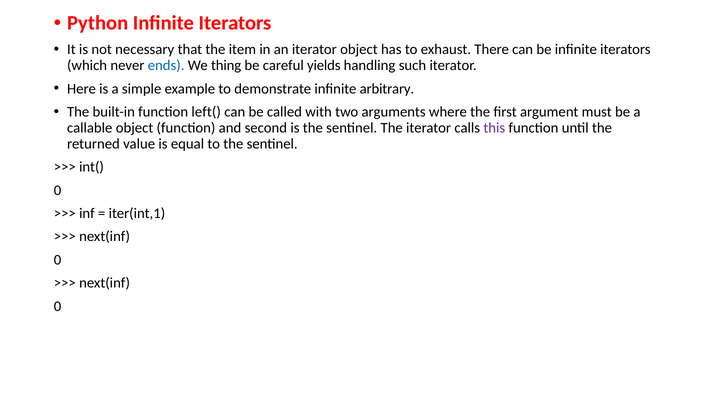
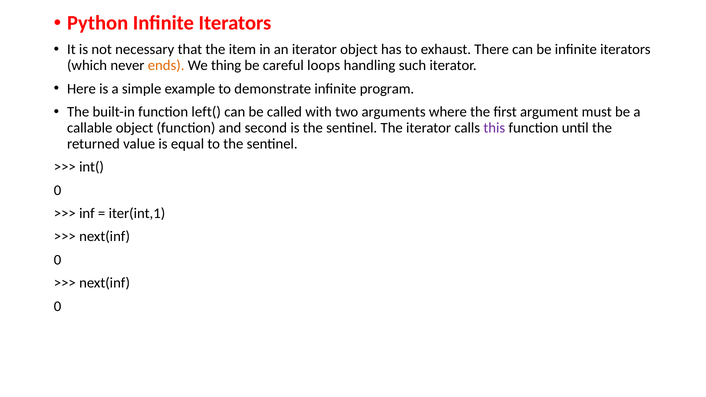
ends colour: blue -> orange (166, 65)
yields: yields -> loops (324, 65)
arbitrary: arbitrary -> program (387, 89)
